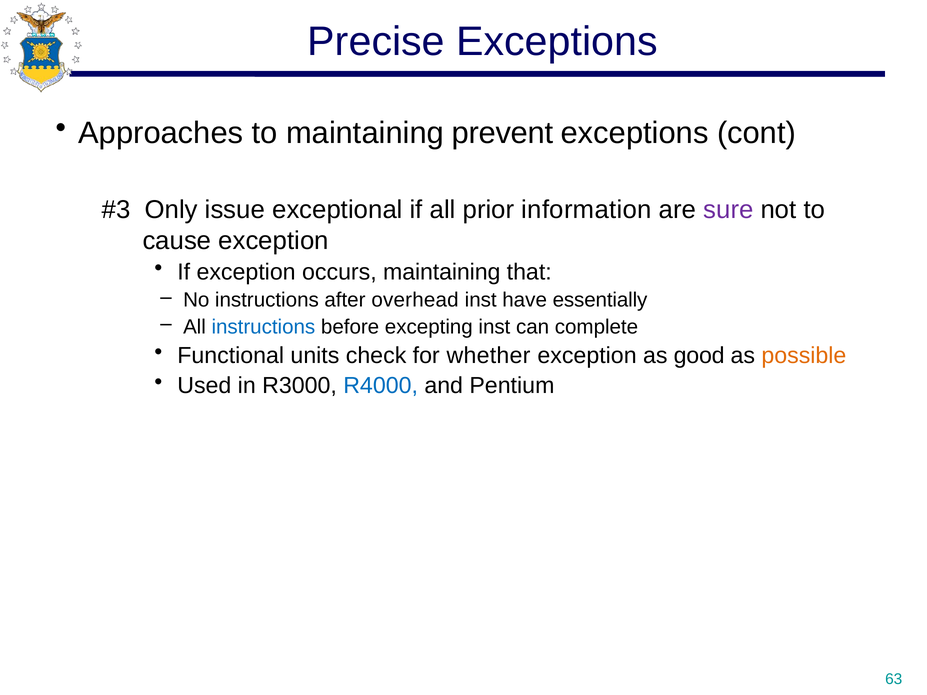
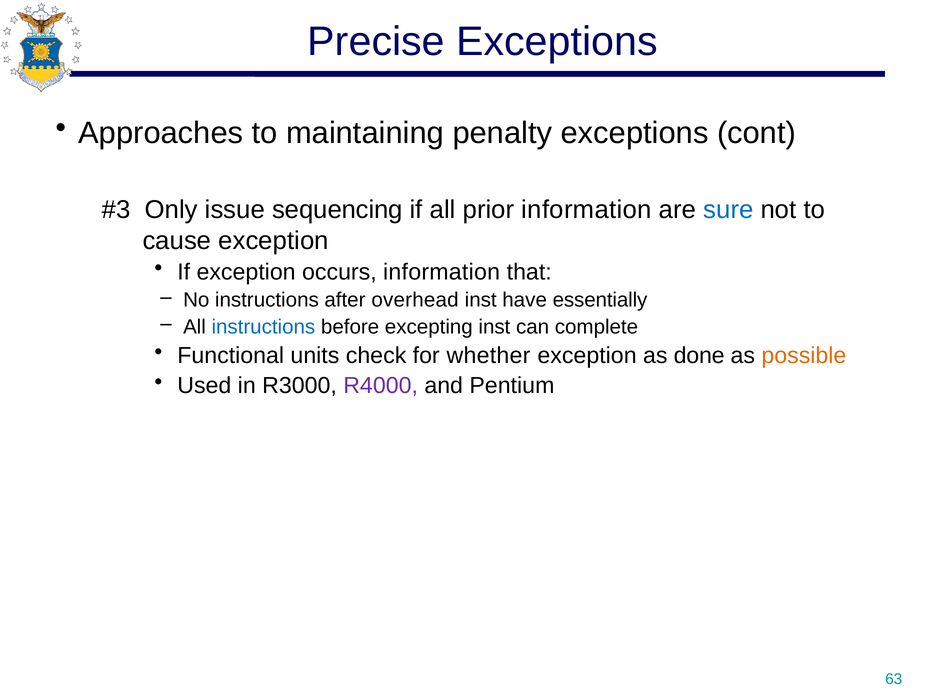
prevent: prevent -> penalty (502, 133)
exceptional: exceptional -> sequencing (337, 210)
sure colour: purple -> blue (728, 210)
occurs maintaining: maintaining -> information (442, 272)
good: good -> done (699, 356)
R4000 colour: blue -> purple (381, 386)
